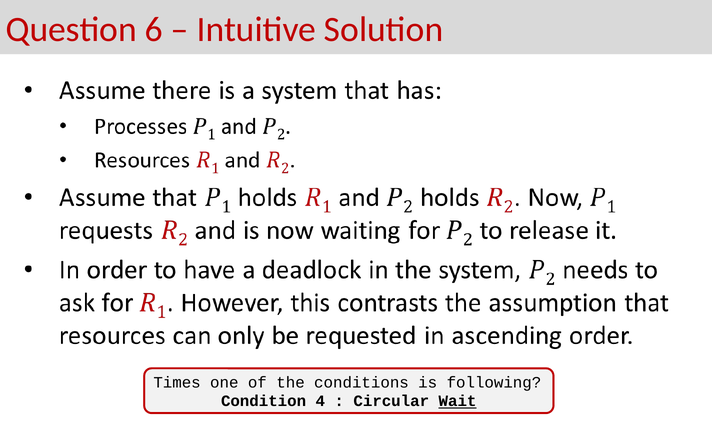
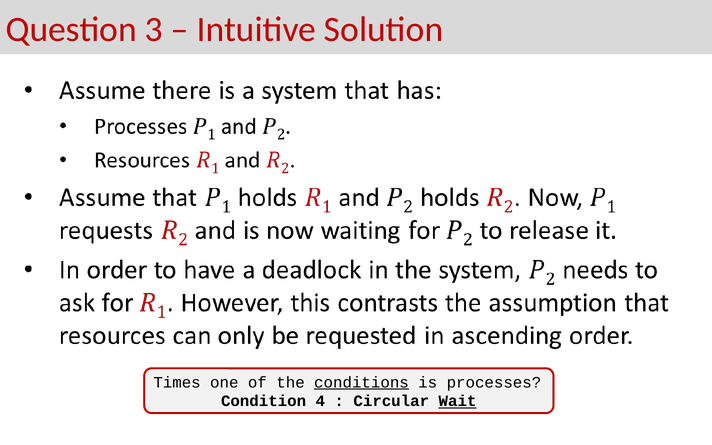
6: 6 -> 3 (154, 30)
conditions underline: none -> present (361, 382)
following: following -> processes (494, 382)
